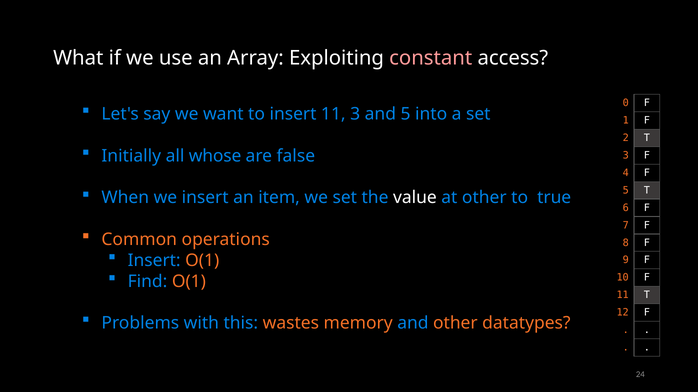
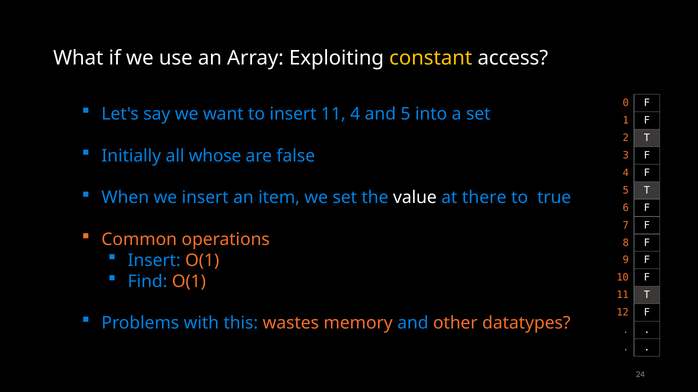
constant colour: pink -> yellow (431, 58)
11 3: 3 -> 4 (355, 114)
at other: other -> there (484, 198)
